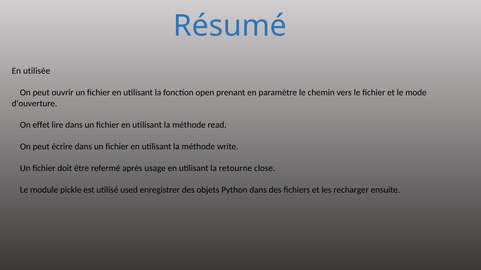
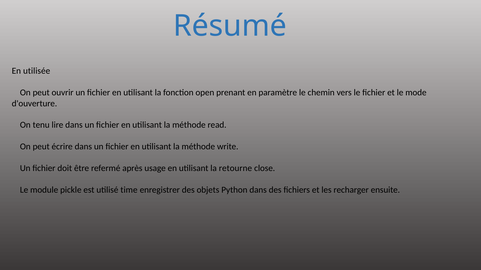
effet: effet -> tenu (41, 125)
used: used -> time (129, 190)
